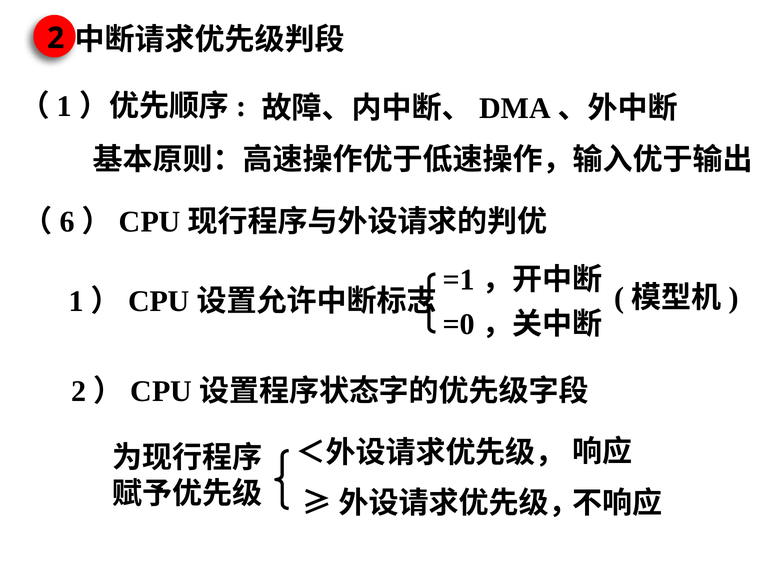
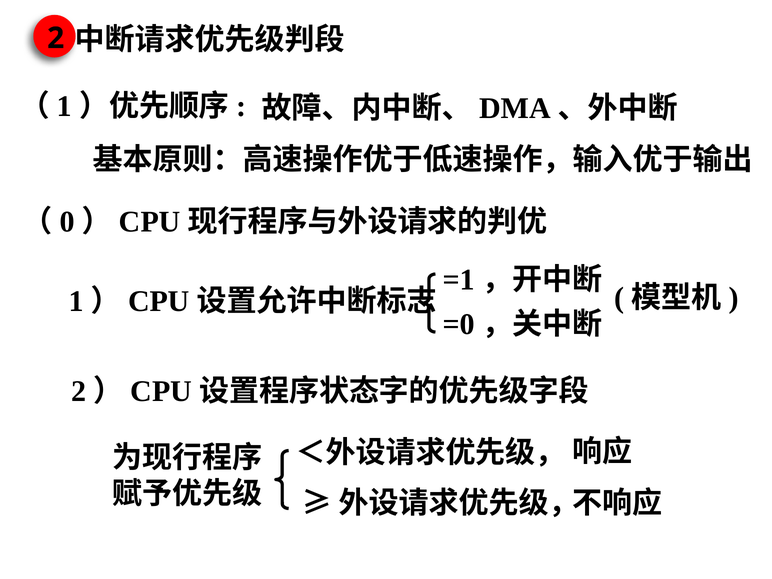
6: 6 -> 0 (67, 222)
